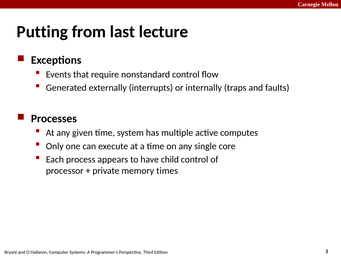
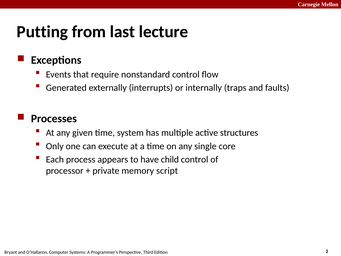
computes: computes -> structures (239, 133)
times: times -> script (167, 171)
